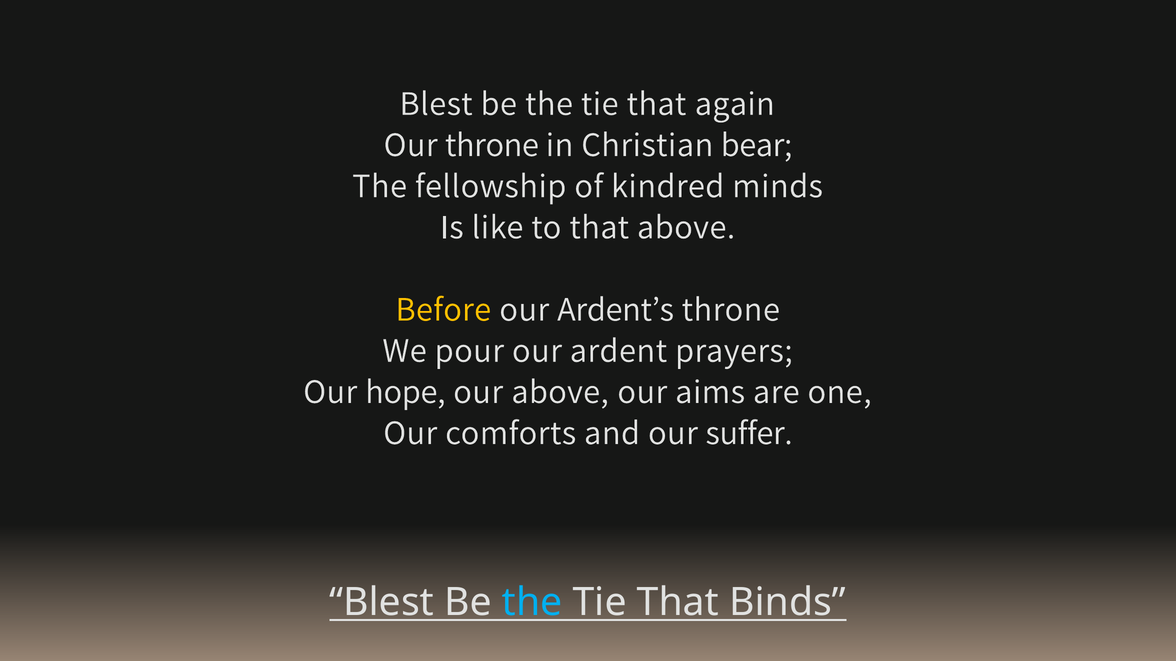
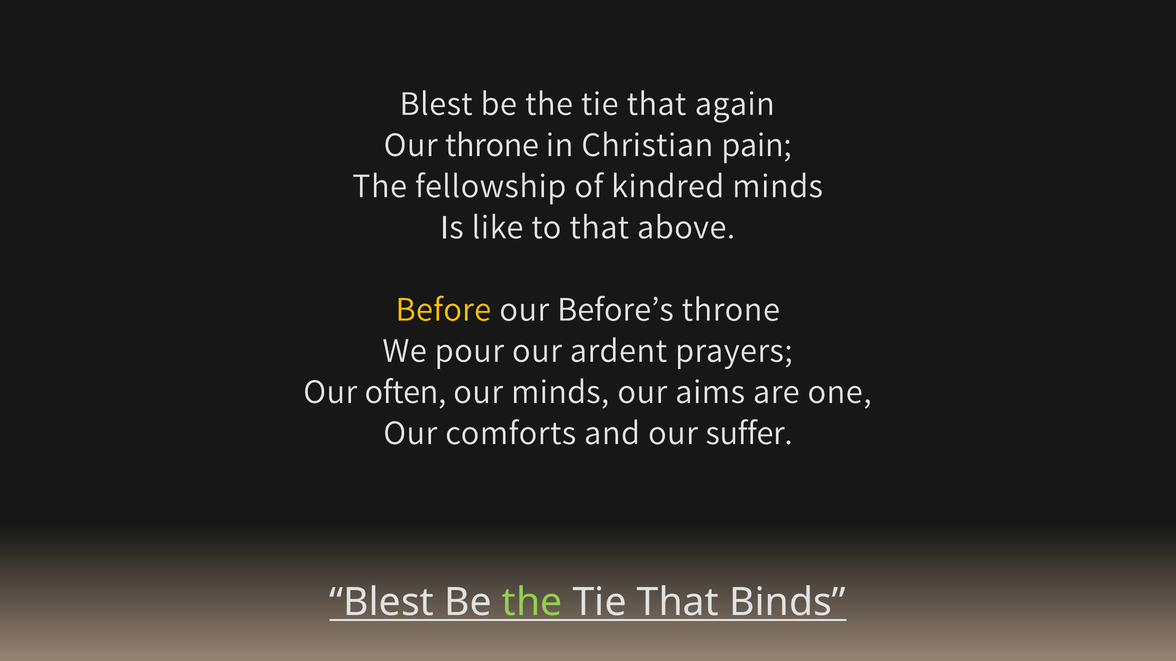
bear: bear -> pain (756, 145)
Ardent’s: Ardent’s -> Before’s (615, 310)
hope: hope -> often (405, 392)
our above: above -> minds (560, 392)
the colour: light blue -> light green (532, 603)
